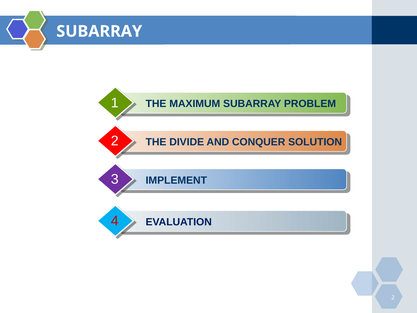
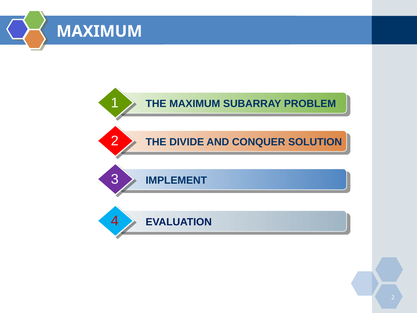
SUBARRAY: SUBARRAY -> MAXIMUM (99, 31)
